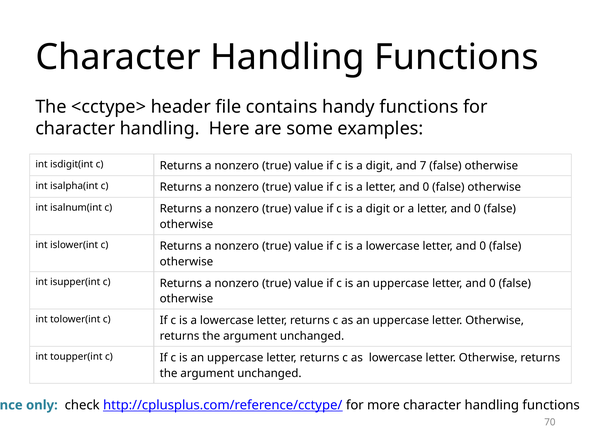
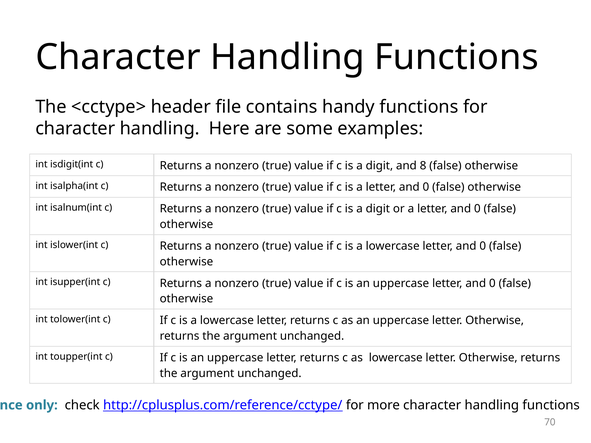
7: 7 -> 8 (423, 166)
